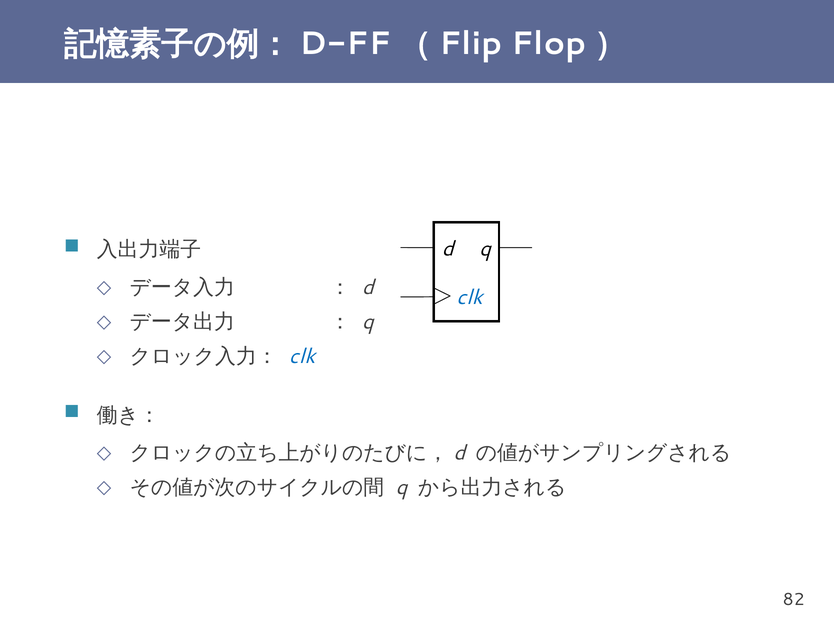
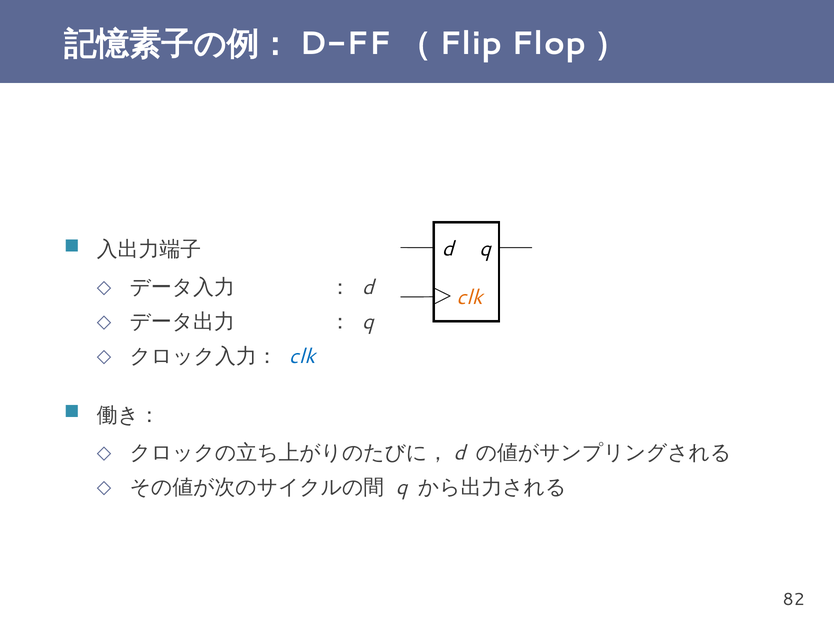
clk colour: blue -> orange (470, 298)
